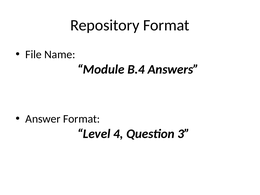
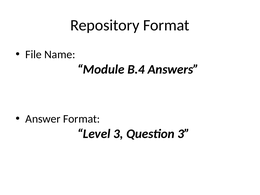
Level 4: 4 -> 3 (118, 134)
